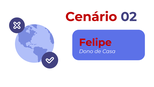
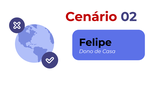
Felipe colour: red -> black (95, 42)
